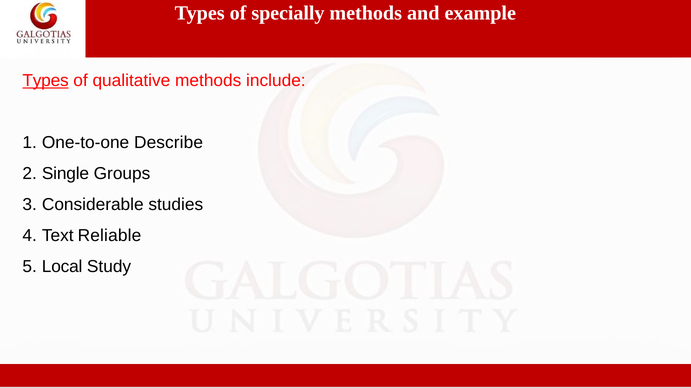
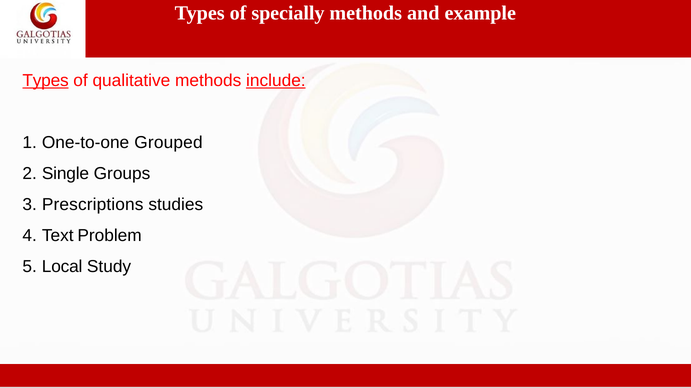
include underline: none -> present (276, 81)
Describe: Describe -> Grouped (168, 143)
Considerable: Considerable -> Prescriptions (93, 205)
Reliable: Reliable -> Problem (110, 236)
